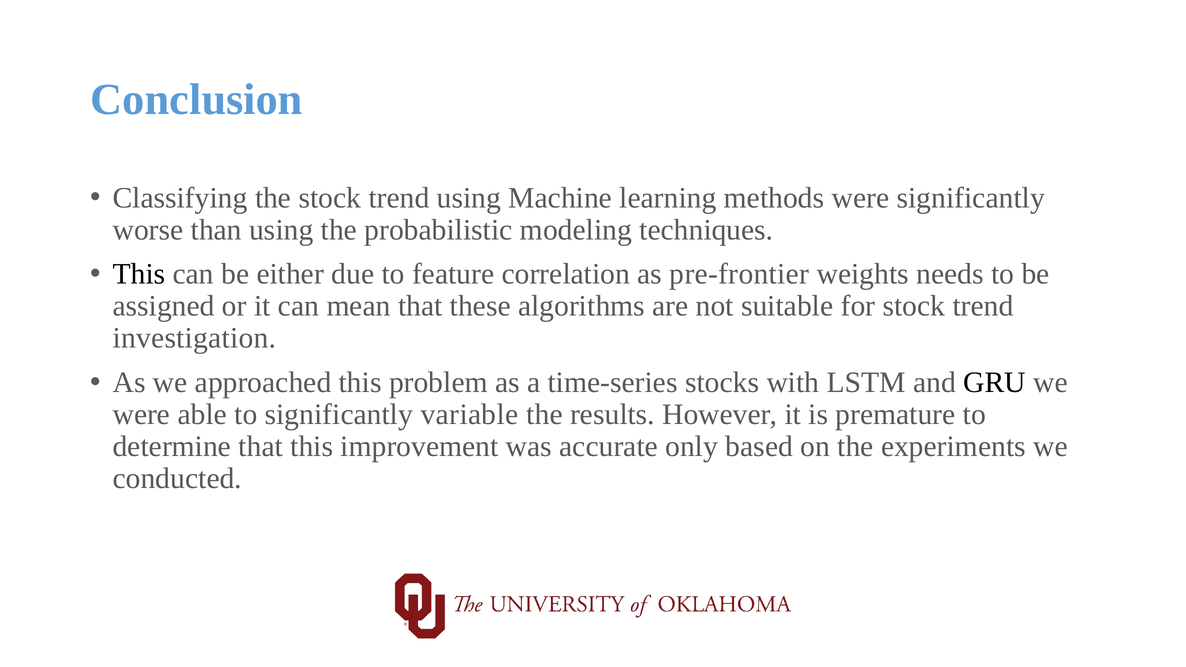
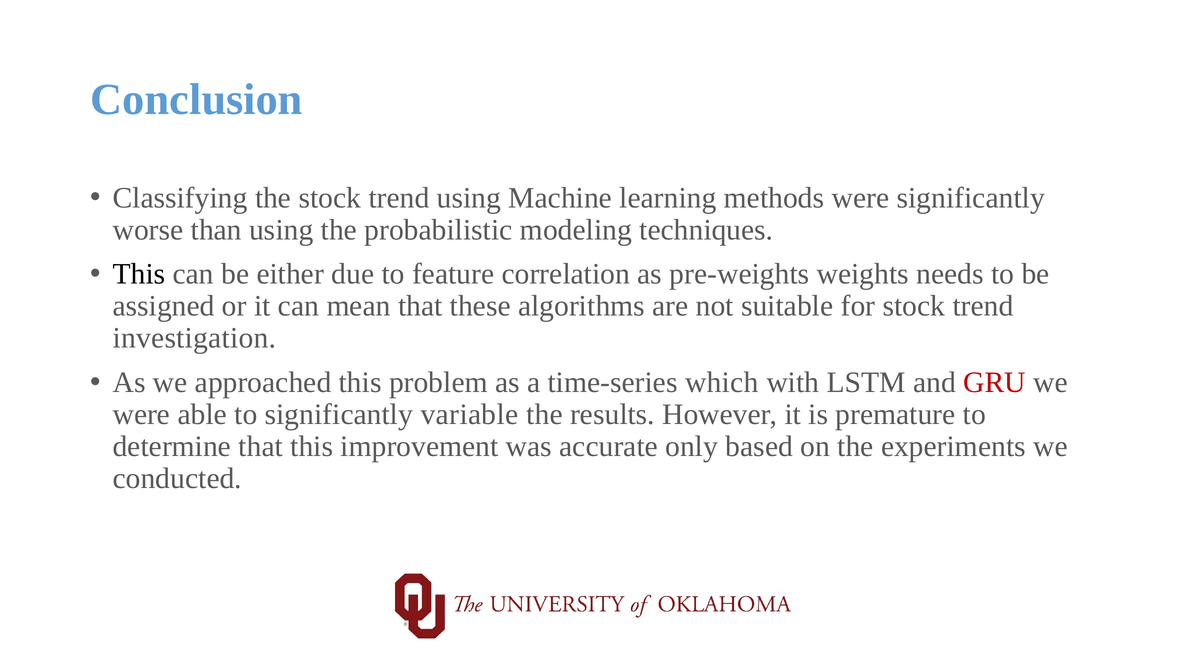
pre-frontier: pre-frontier -> pre-weights (739, 274)
stocks: stocks -> which (722, 383)
GRU colour: black -> red (995, 383)
